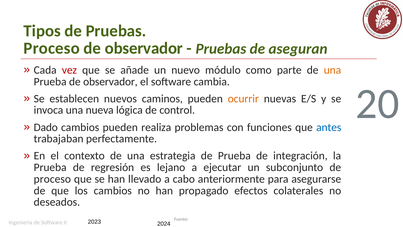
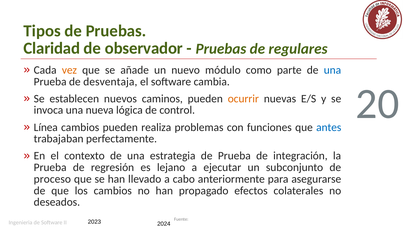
Proceso: Proceso -> Claridad (52, 48)
aseguran: aseguran -> regulares (298, 49)
vez colour: red -> orange (69, 70)
una colour: orange -> blue (332, 70)
Prueba de observador: observador -> desventaja (110, 81)
Dado: Dado -> Línea (46, 127)
